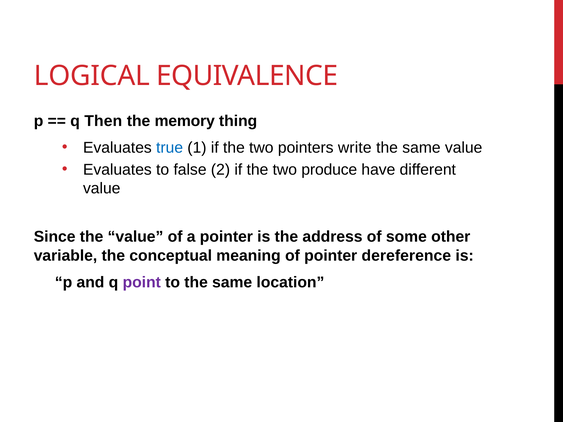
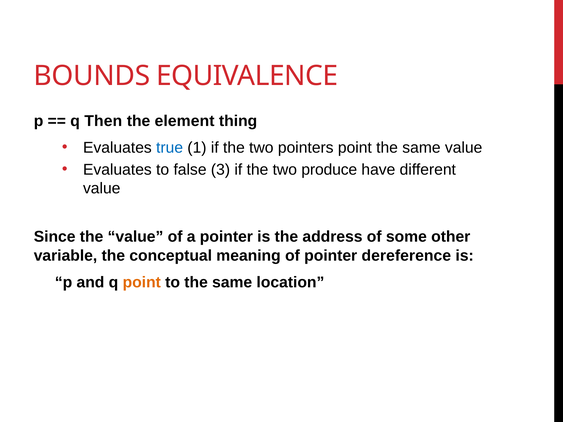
LOGICAL: LOGICAL -> BOUNDS (92, 76)
memory: memory -> element (185, 121)
pointers write: write -> point (355, 148)
2: 2 -> 3 (220, 170)
point colour: purple -> orange (142, 282)
